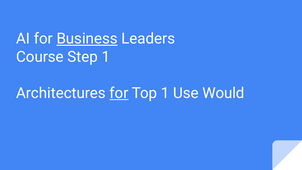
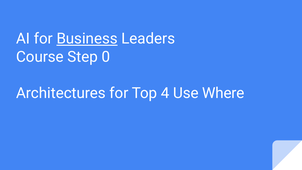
Step 1: 1 -> 0 (106, 57)
for underline: present -> none (119, 93)
Top 1: 1 -> 4 (165, 93)
Would: Would -> Where (223, 93)
